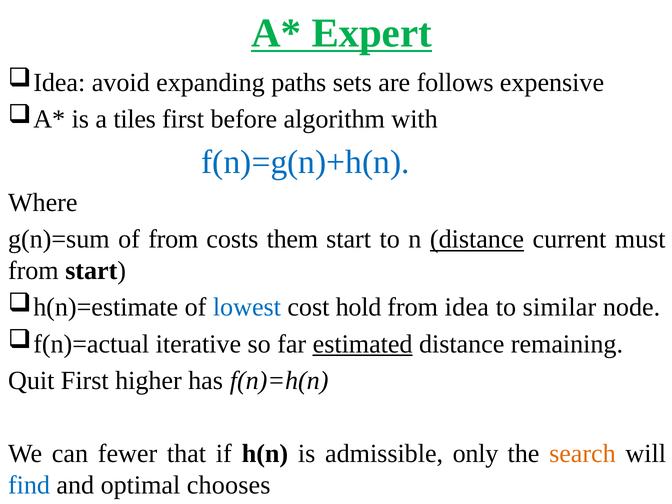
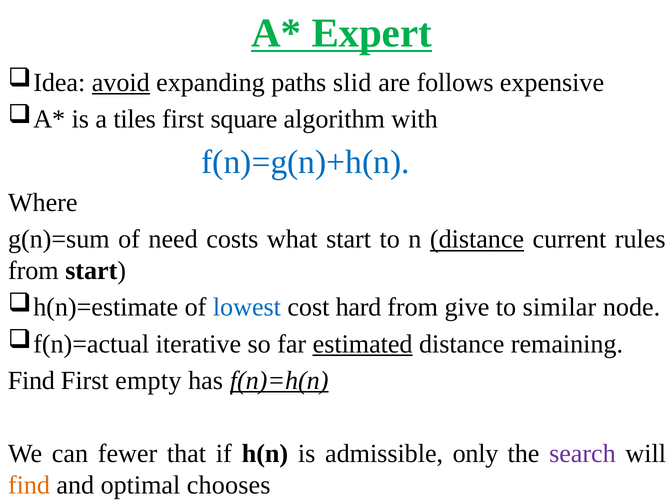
avoid underline: none -> present (121, 82)
sets: sets -> slid (352, 82)
before: before -> square (244, 119)
of from: from -> need (173, 239)
them: them -> what (292, 239)
must: must -> rules (640, 239)
hold: hold -> hard (358, 307)
idea: idea -> give (467, 307)
Quit: Quit -> Find (31, 381)
higher: higher -> empty (148, 381)
f(n)=h(n underline: none -> present (279, 381)
search colour: orange -> purple (582, 454)
find colour: blue -> orange (29, 485)
